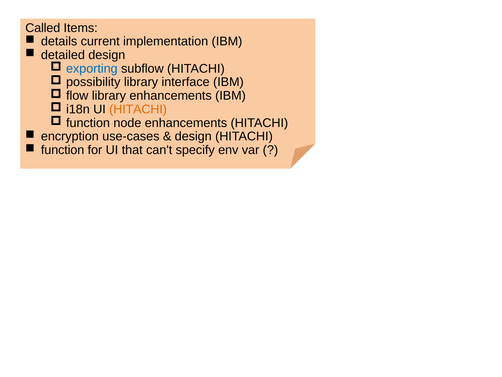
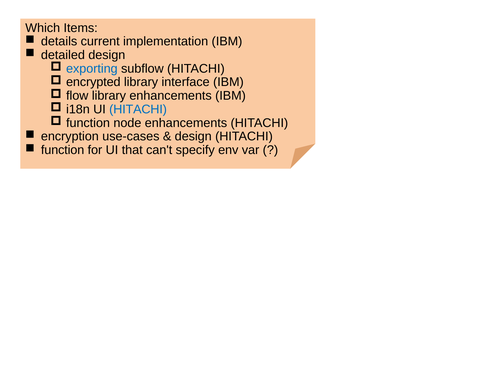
Called: Called -> Which (43, 28)
possibility: possibility -> encrypted (93, 82)
HITACHI colour: orange -> blue (138, 109)
